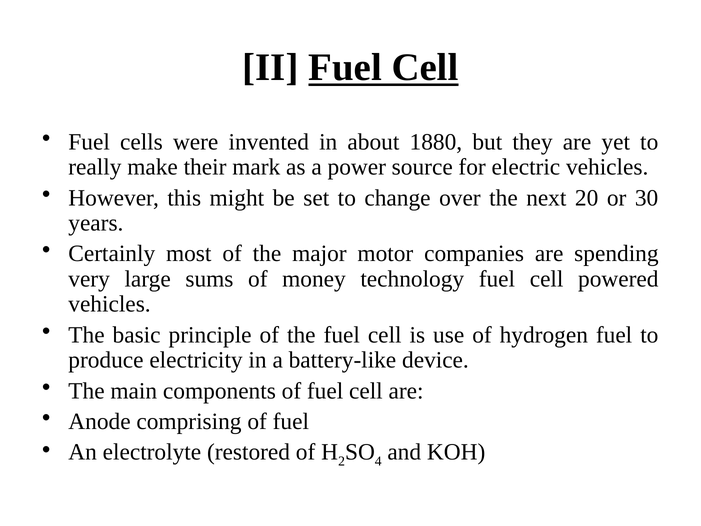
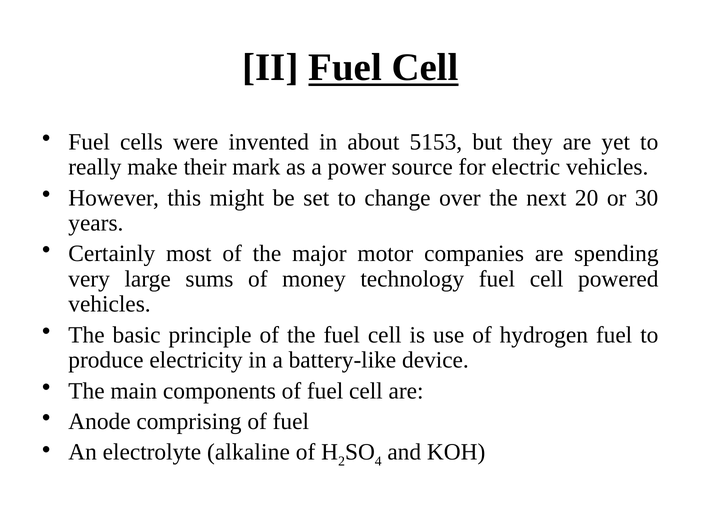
1880: 1880 -> 5153 (436, 142)
restored: restored -> alkaline (248, 452)
